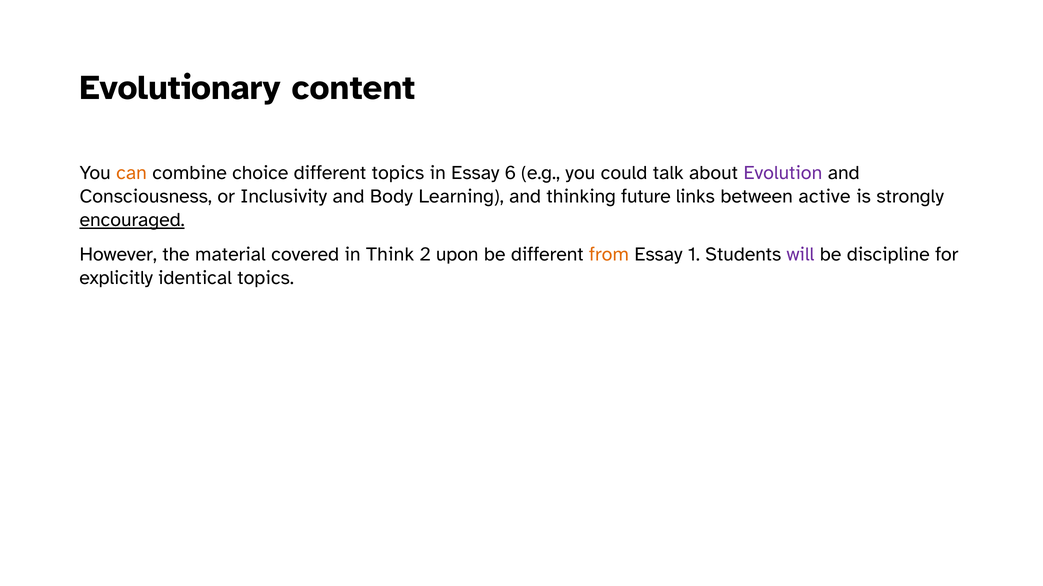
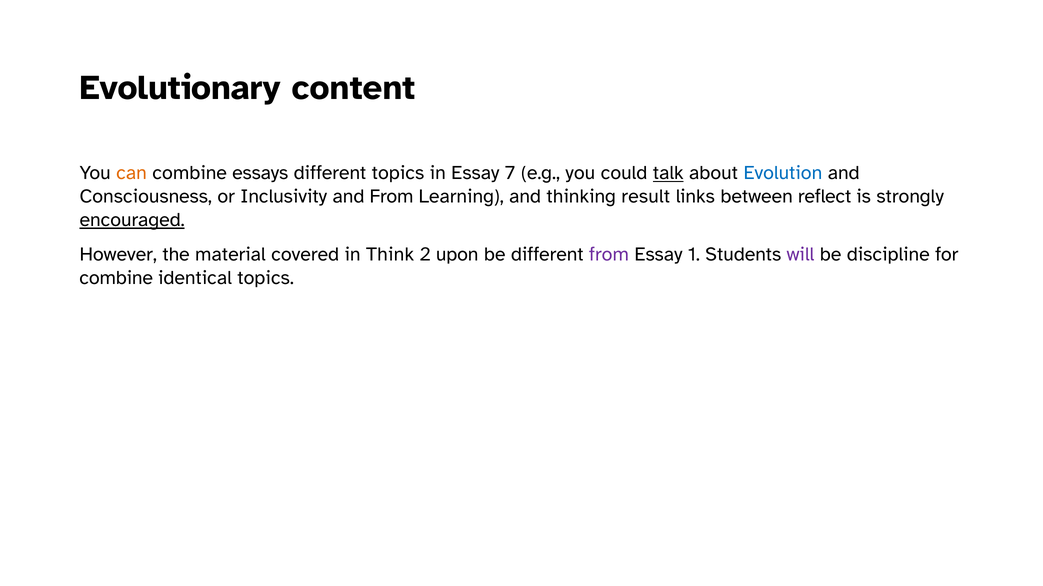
choice: choice -> essays (260, 173)
6: 6 -> 7 (510, 173)
talk underline: none -> present (668, 173)
Evolution colour: purple -> blue (783, 173)
and Body: Body -> From (392, 197)
future: future -> result (646, 197)
active: active -> reflect (825, 197)
from colour: orange -> purple (609, 254)
explicitly: explicitly -> combine (116, 278)
